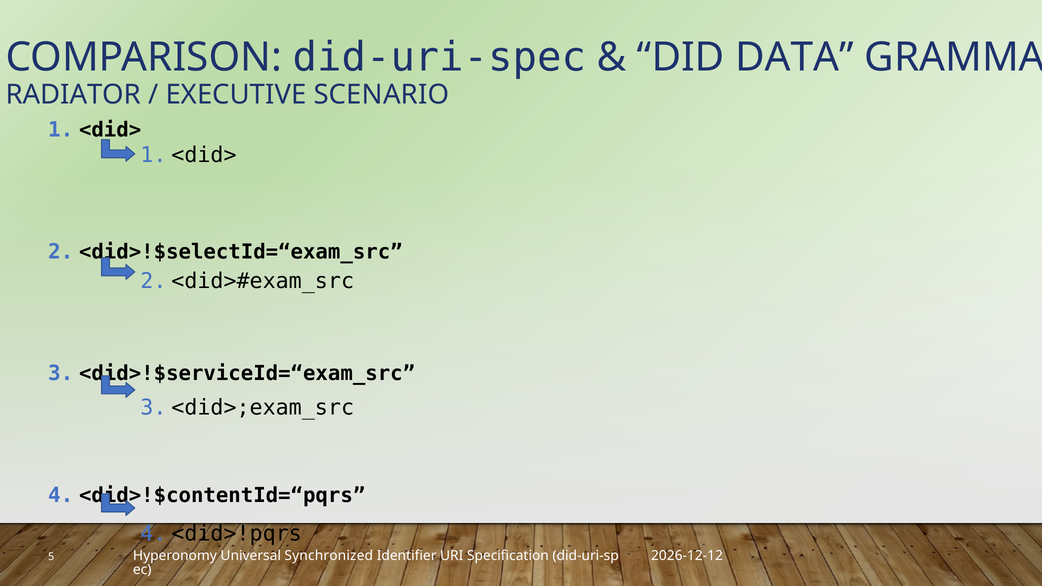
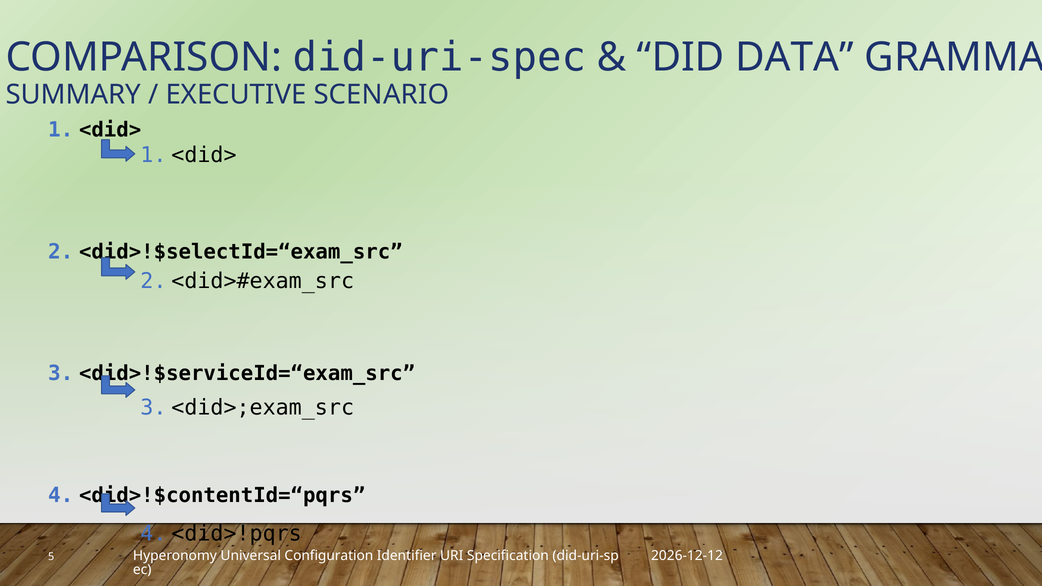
RADIATOR: RADIATOR -> SUMMARY (73, 94)
Synchronized: Synchronized -> Configuration (329, 556)
